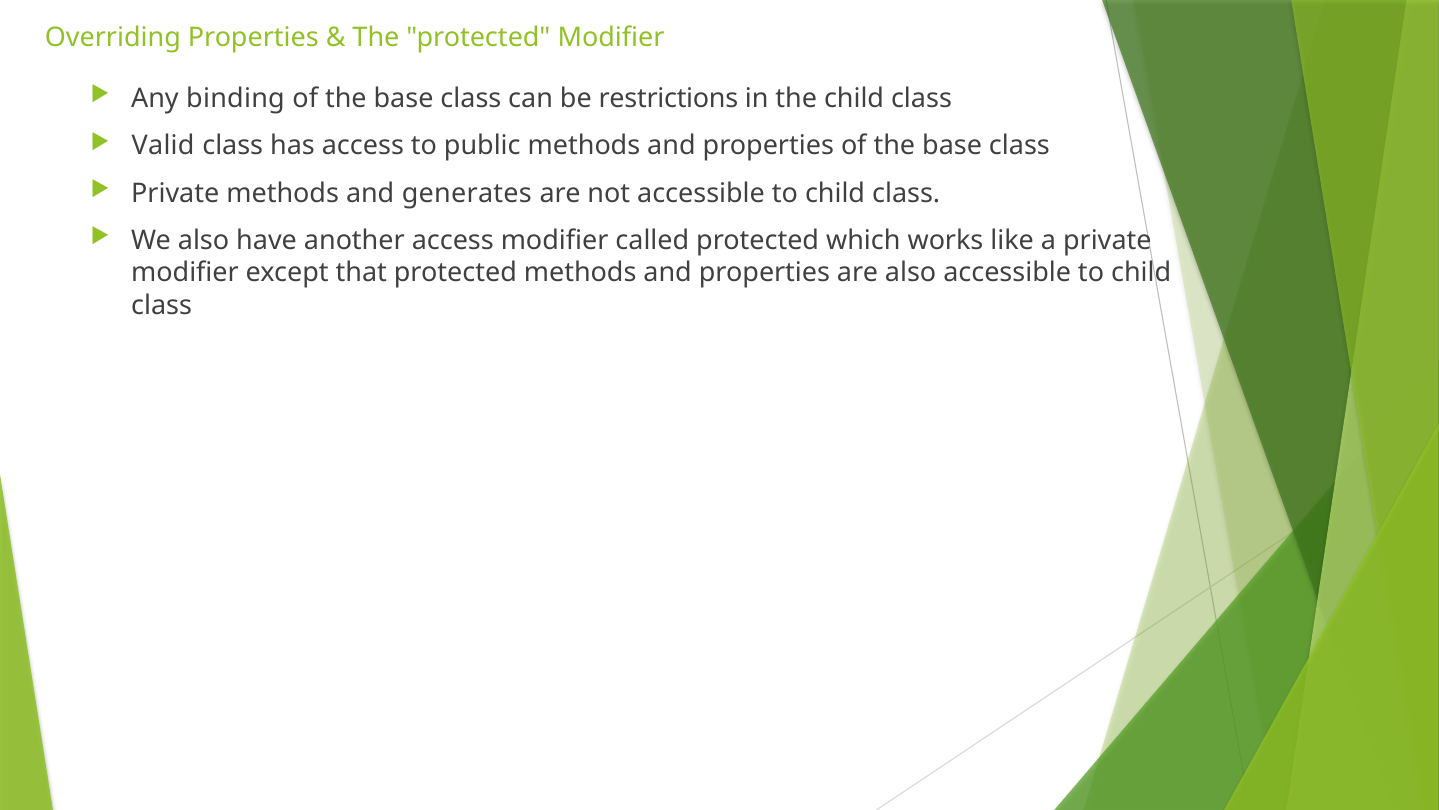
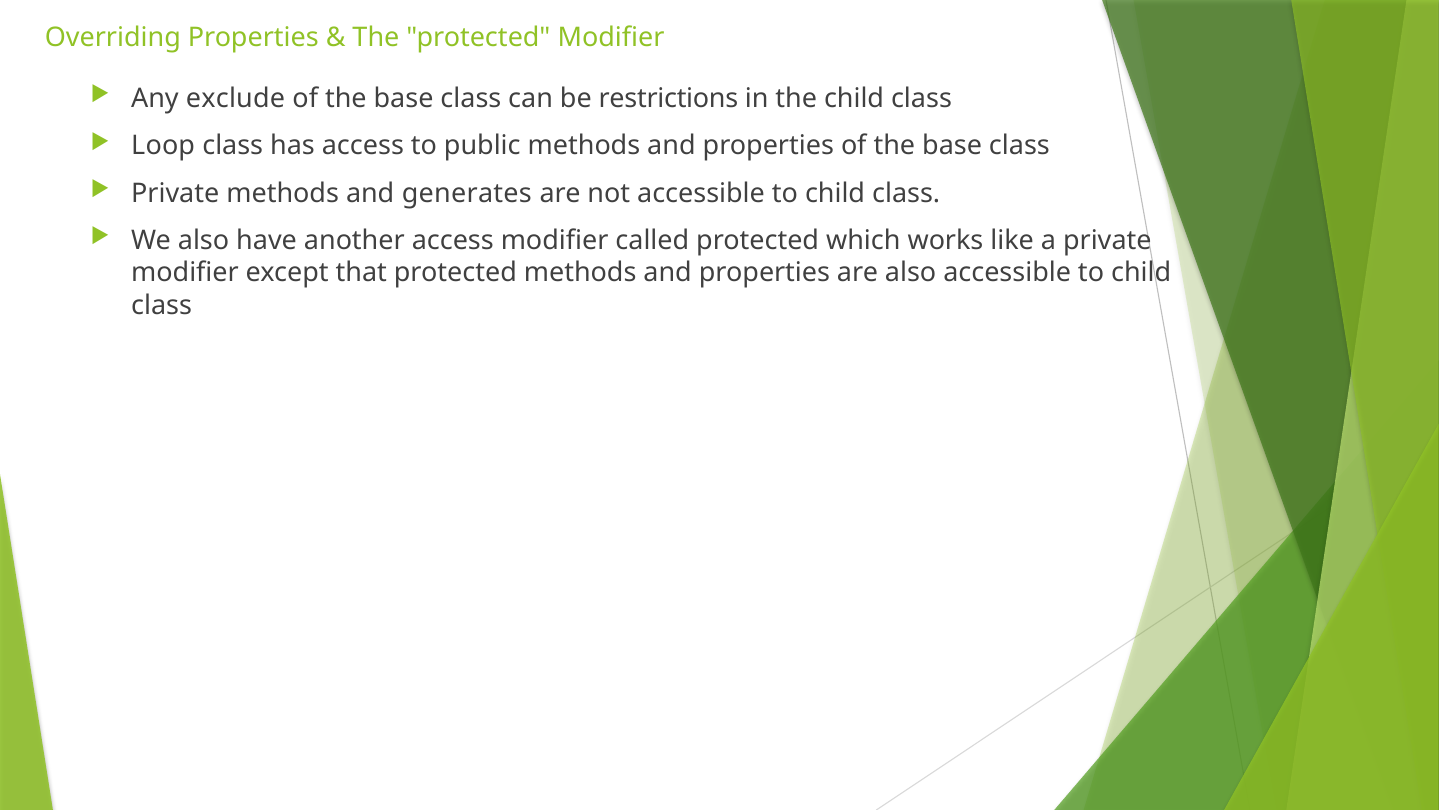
binding: binding -> exclude (236, 98)
Valid: Valid -> Loop (163, 146)
